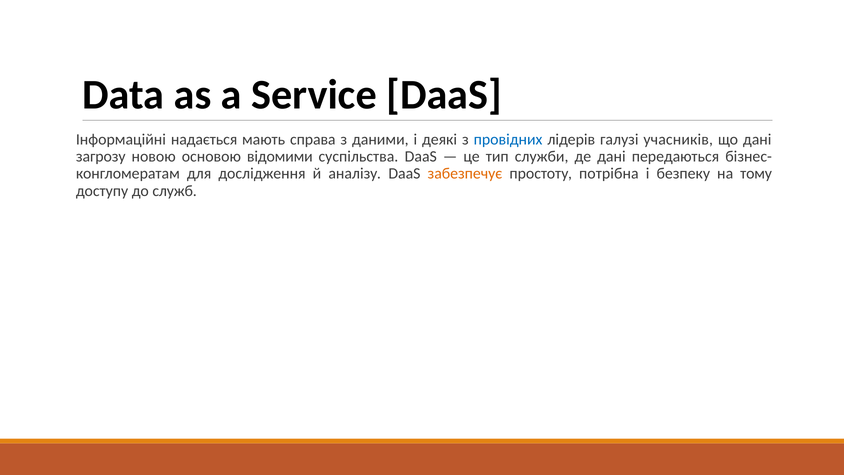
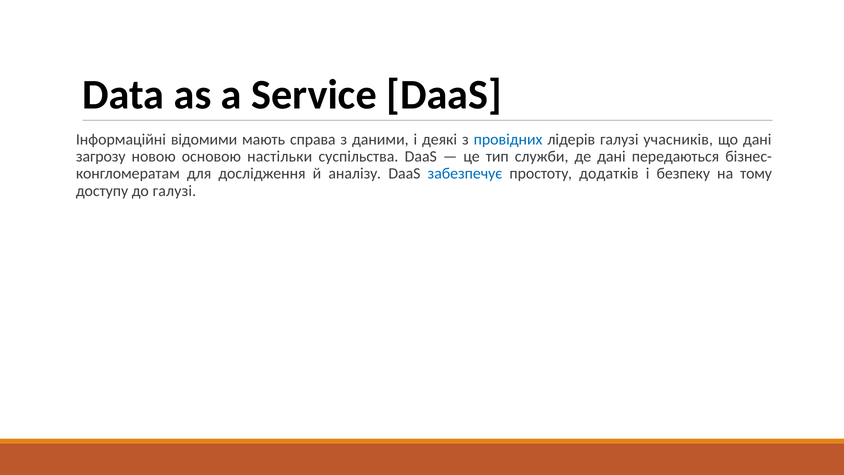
надається: надається -> відомими (204, 139)
відомими: відомими -> настільки (280, 156)
забезпечує colour: orange -> blue (465, 174)
потрібна: потрібна -> додатків (609, 174)
до служб: служб -> галузі (174, 191)
